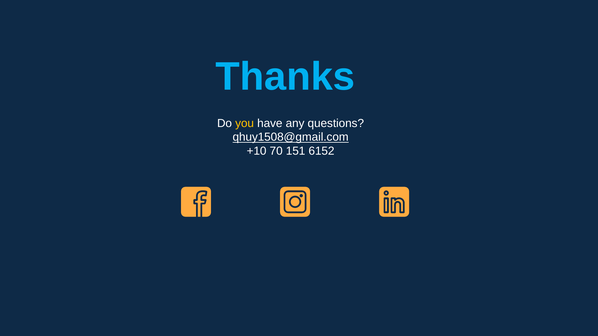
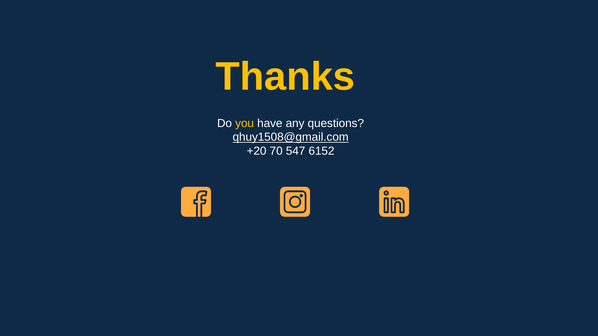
Thanks colour: light blue -> yellow (285, 77)
+10: +10 -> +20 (257, 151)
151: 151 -> 547 (296, 151)
